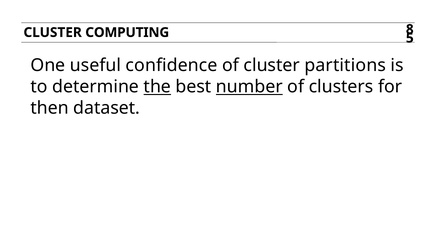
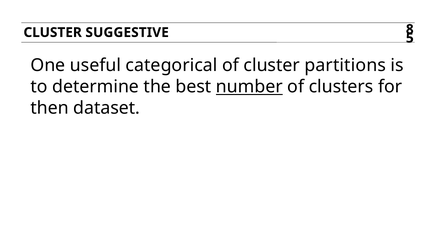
COMPUTING: COMPUTING -> SUGGESTIVE (127, 32)
confidence: confidence -> categorical (172, 65)
the underline: present -> none (157, 87)
